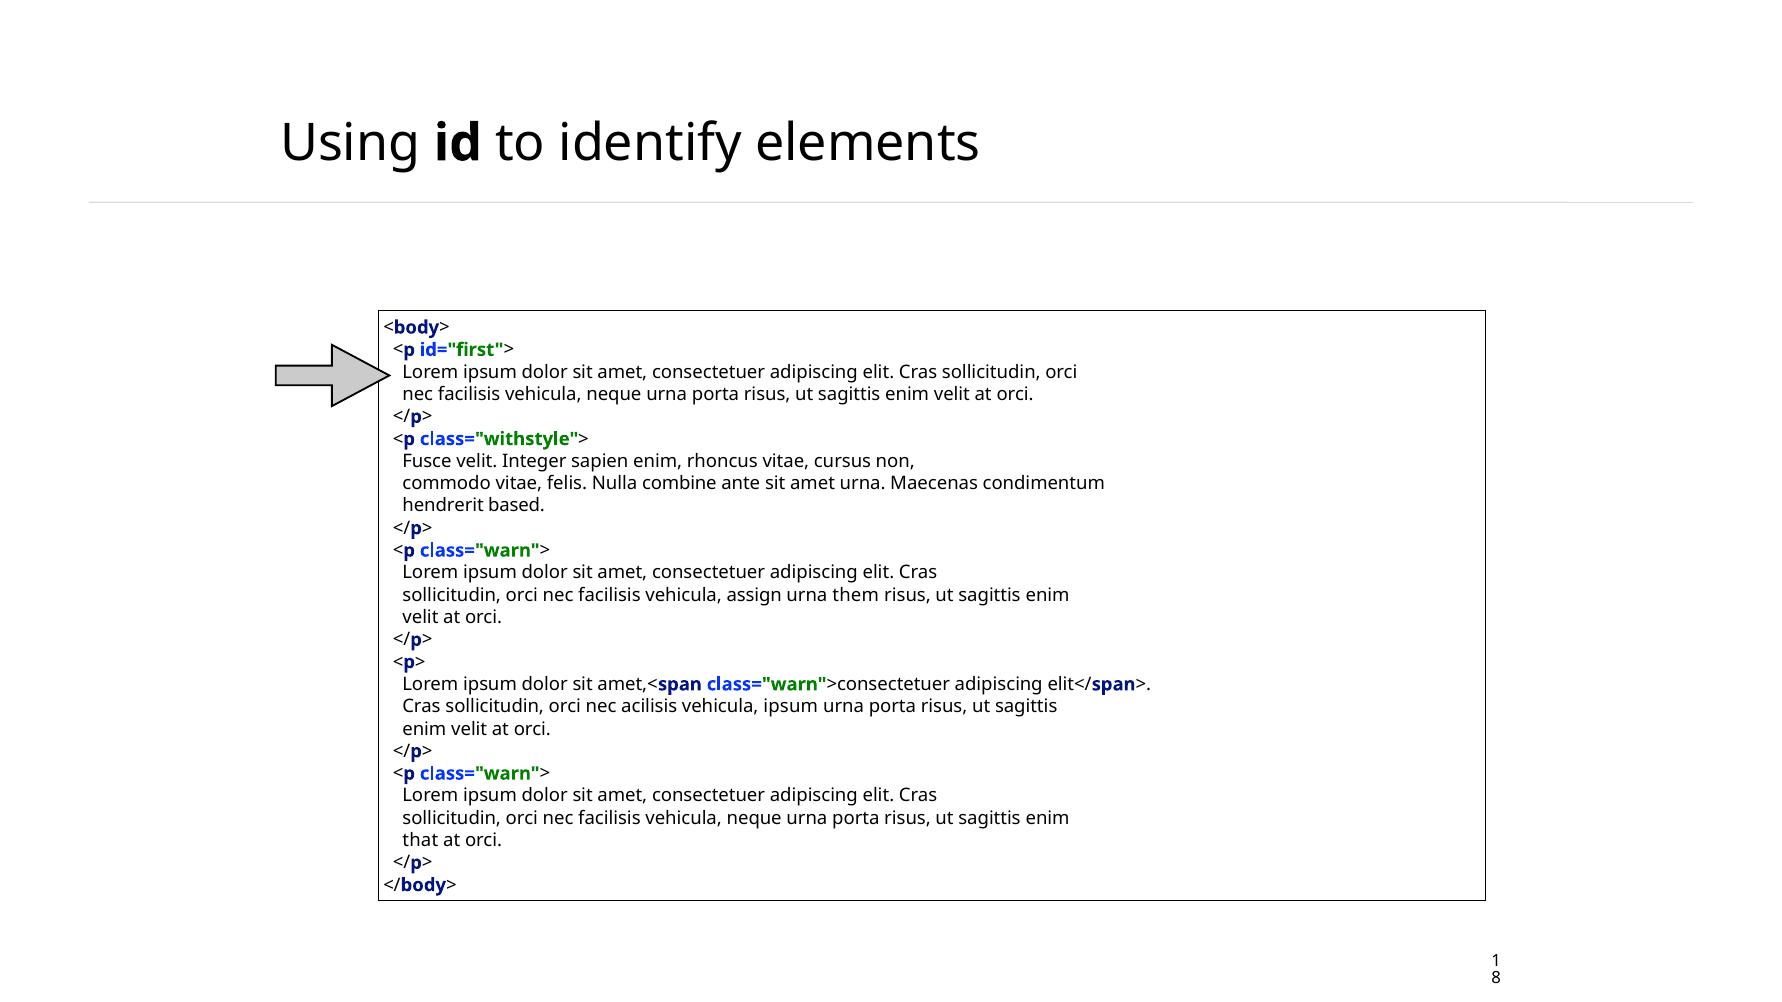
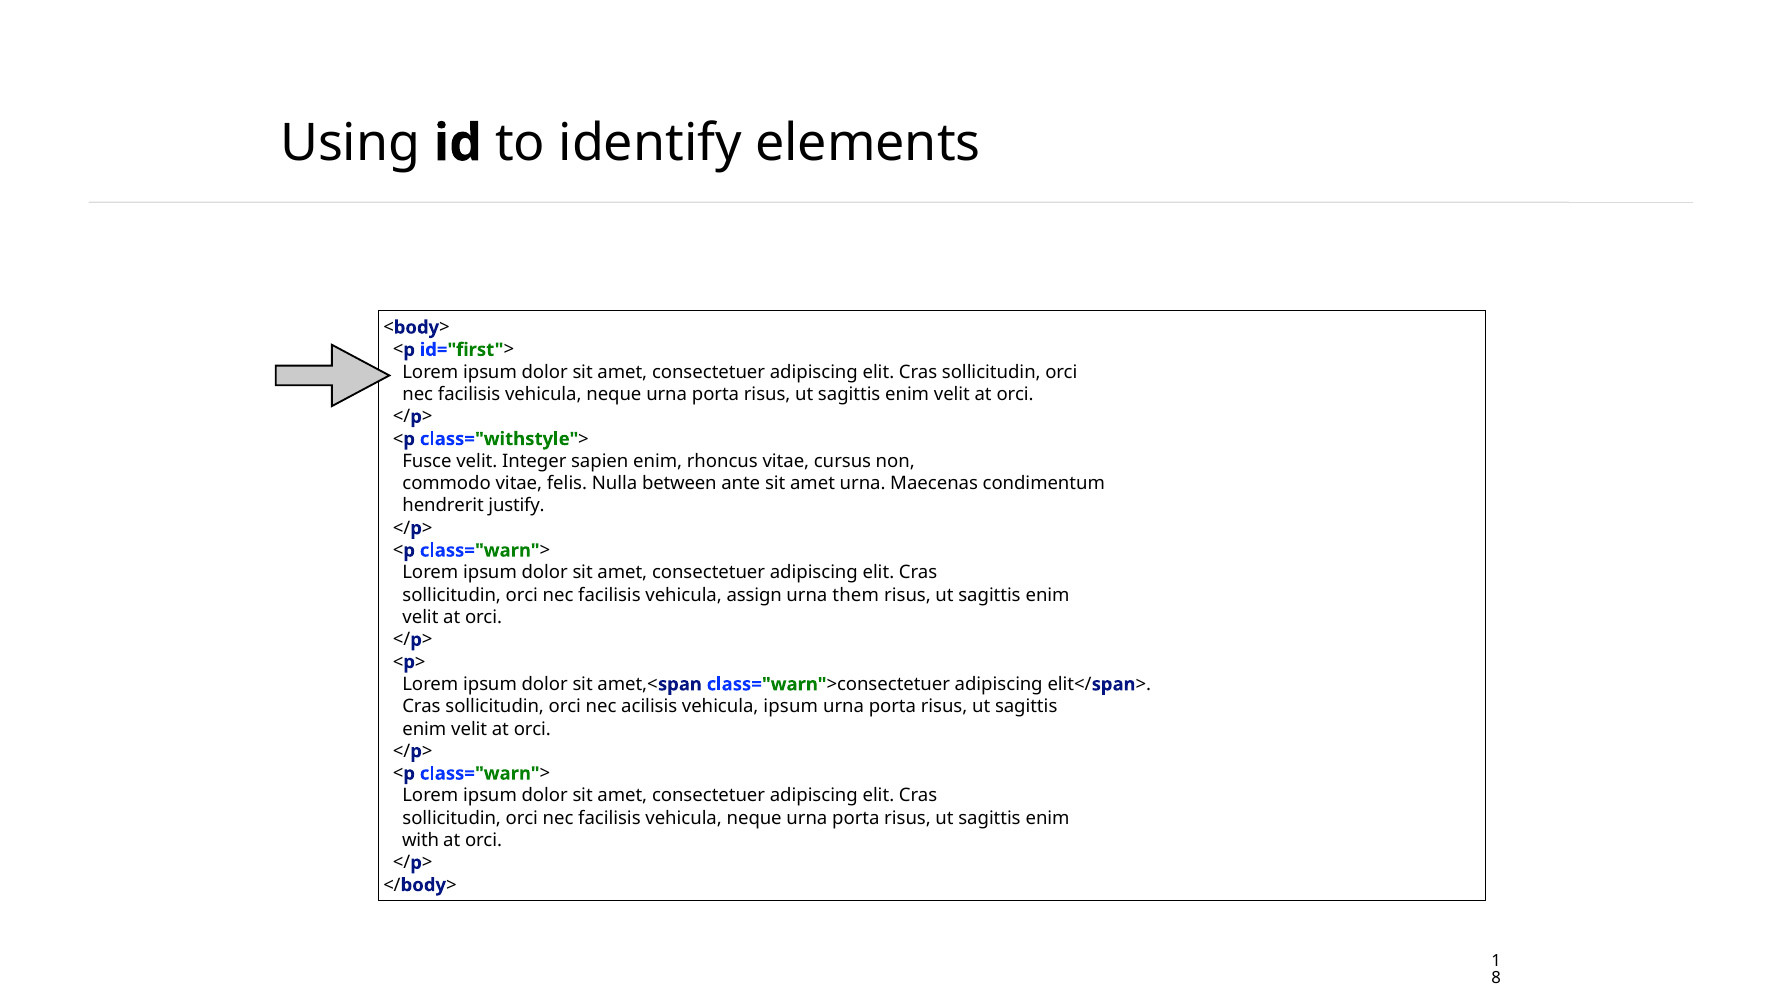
combine: combine -> between (679, 484)
based: based -> justify (517, 506)
that: that -> with (421, 841)
